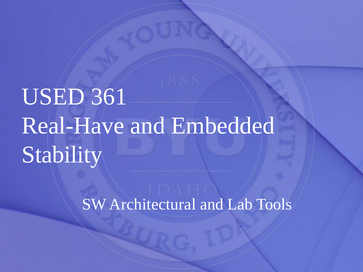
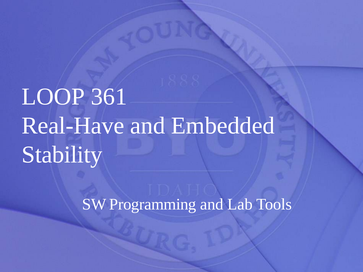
USED: USED -> LOOP (53, 97)
Architectural: Architectural -> Programming (153, 204)
